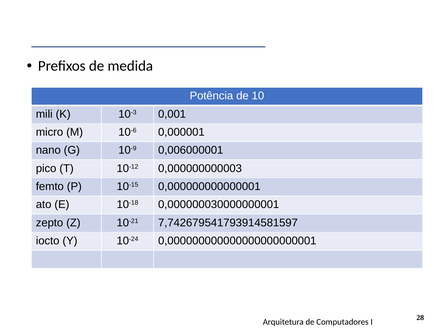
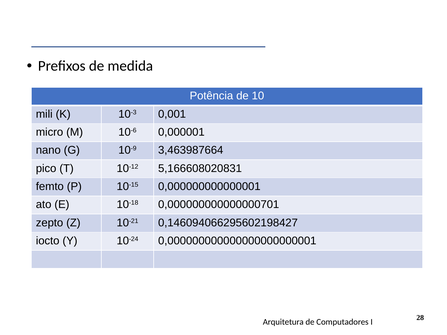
0,006000001: 0,006000001 -> 3,463987664 (191, 150)
0,000000000003: 0,000000000003 -> 5,166608020831 (200, 168)
0,000000030000000001: 0,000000030000000001 -> 0,000000000000000701 (219, 205)
7,742679541793914581597: 7,742679541793914581597 -> 0,146094066295602198427 (228, 223)
